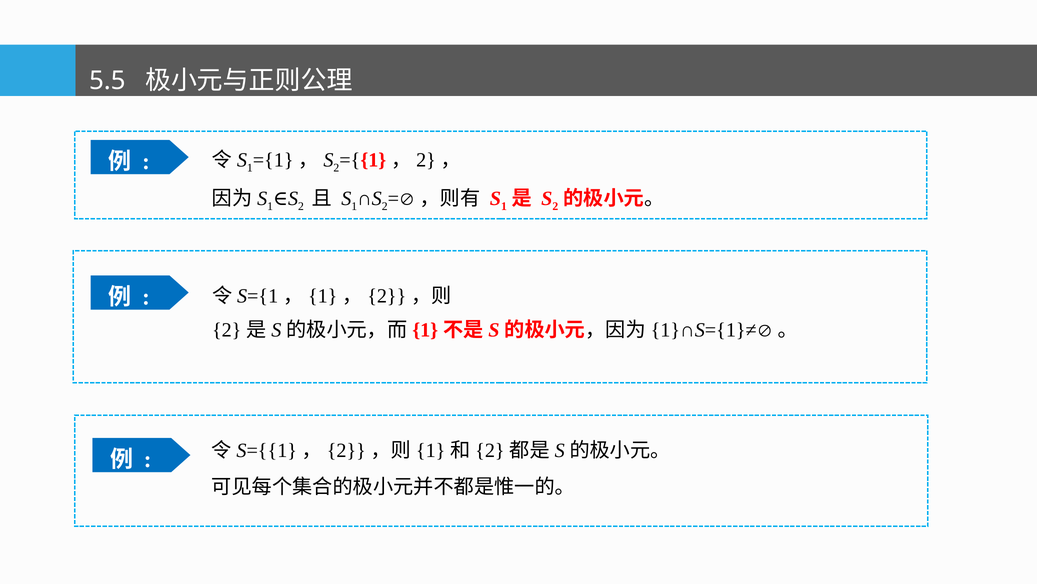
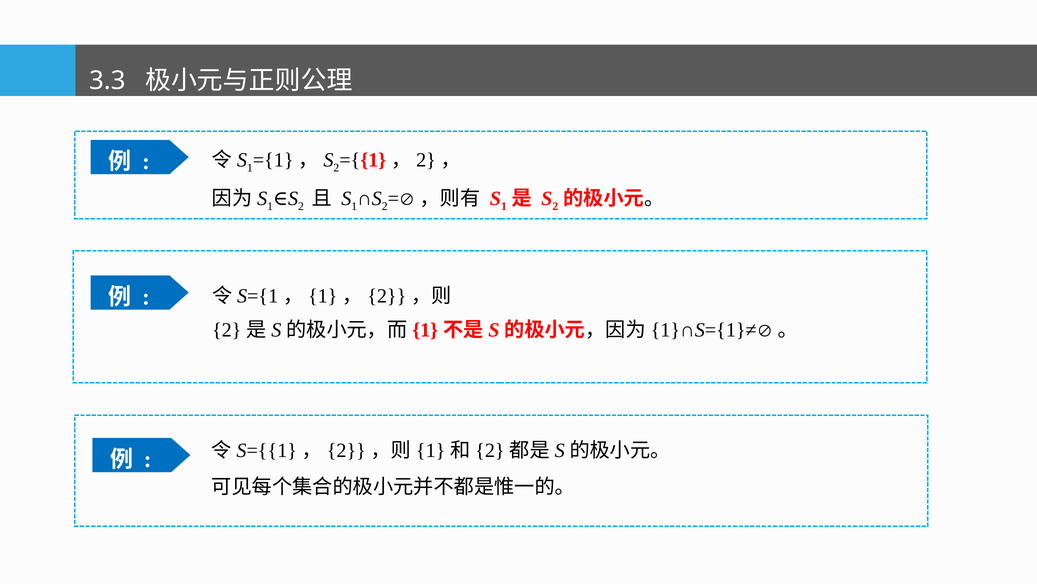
5.5: 5.5 -> 3.3 (107, 81)
